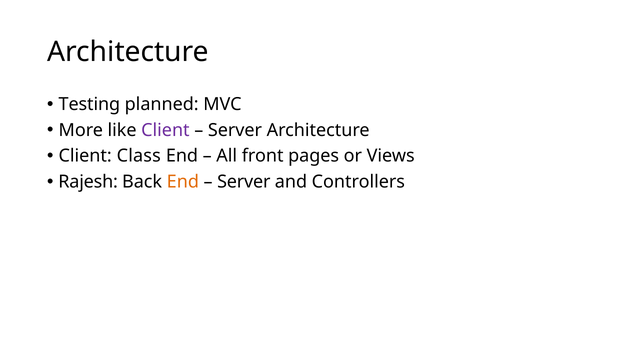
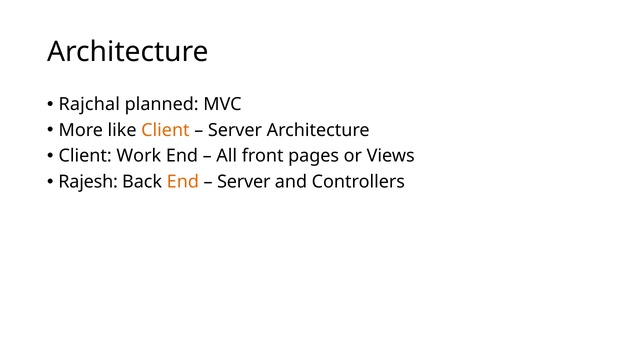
Testing: Testing -> Rajchal (89, 104)
Client colour: purple -> orange (165, 130)
Class: Class -> Work (139, 156)
